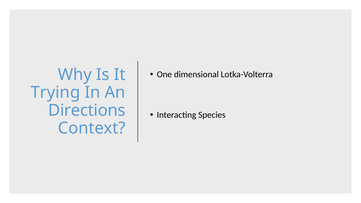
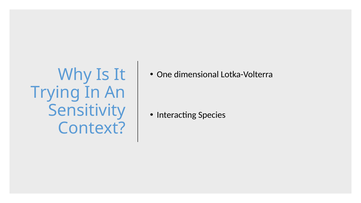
Directions: Directions -> Sensitivity (87, 110)
